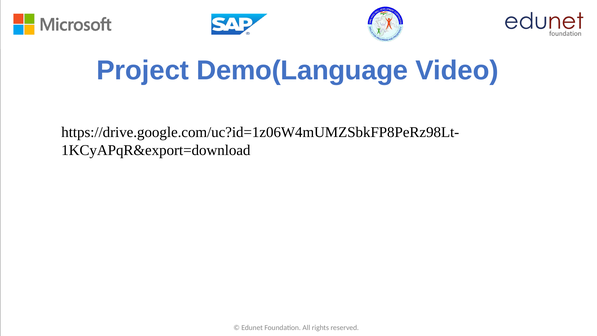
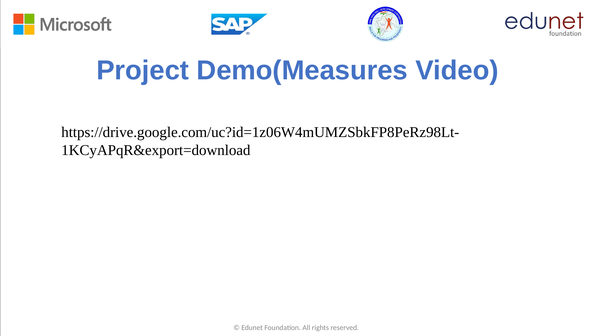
Demo(Language: Demo(Language -> Demo(Measures (302, 70)
